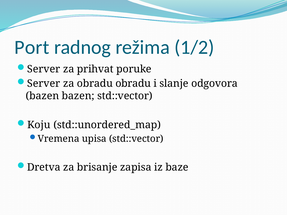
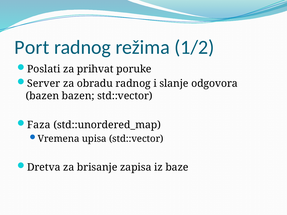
Server: Server -> Poslati (44, 69)
obradu obradu: obradu -> radnog (133, 84)
Koju: Koju -> Faza (39, 125)
